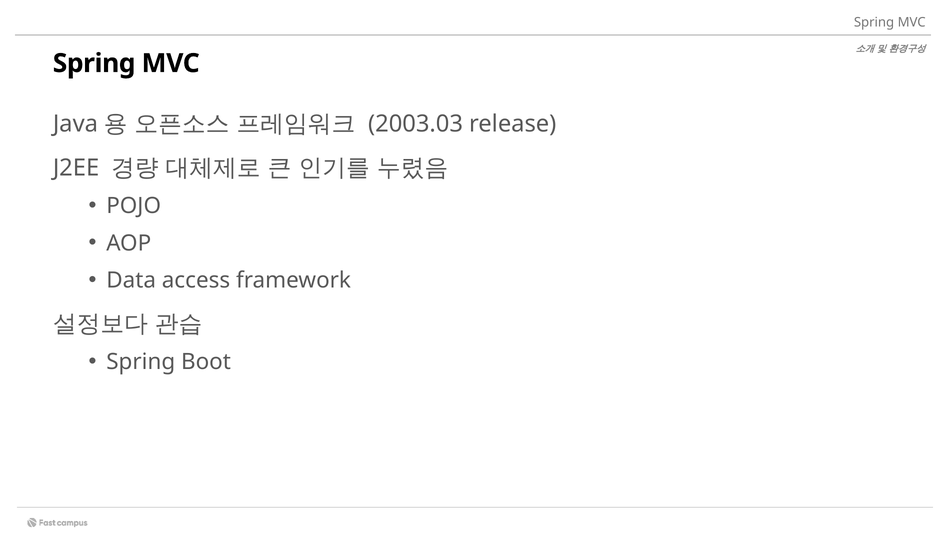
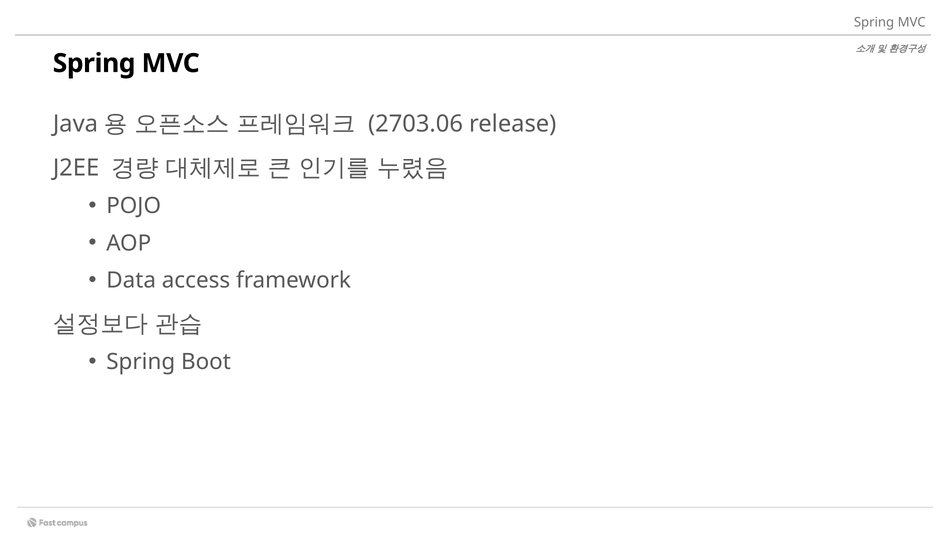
2003.03: 2003.03 -> 2703.06 (416, 124)
